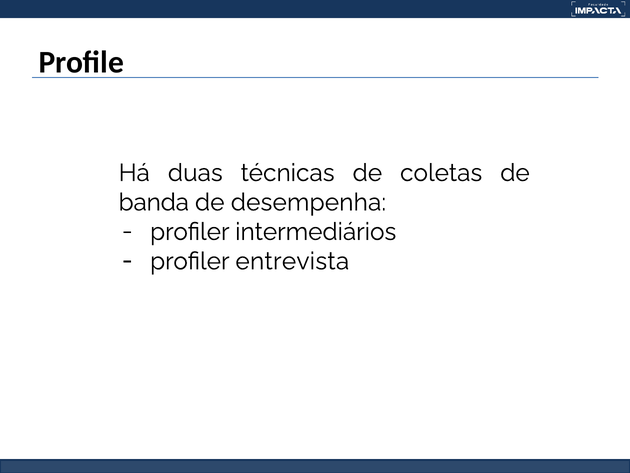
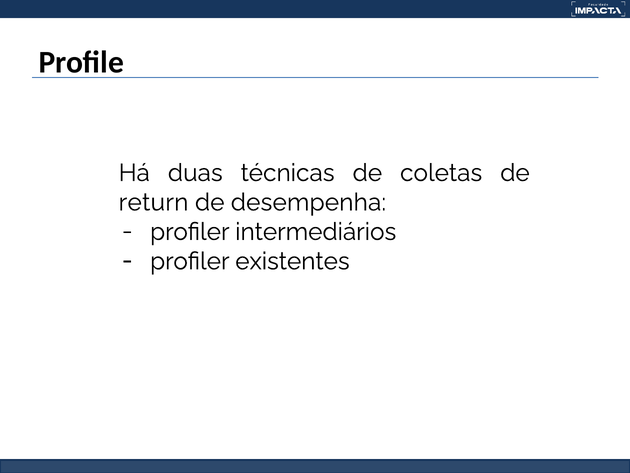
banda: banda -> return (154, 202)
entrevista: entrevista -> existentes (292, 261)
